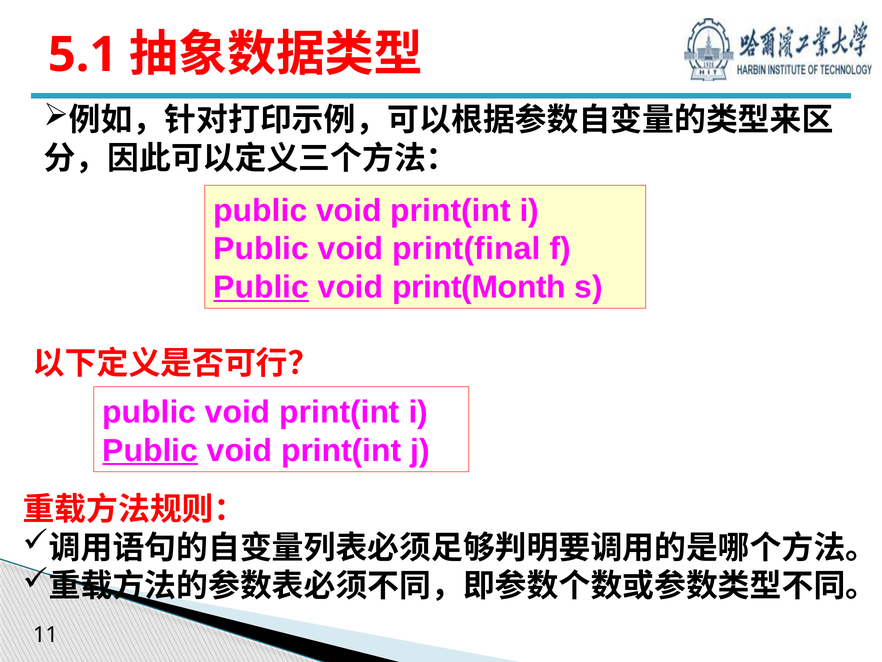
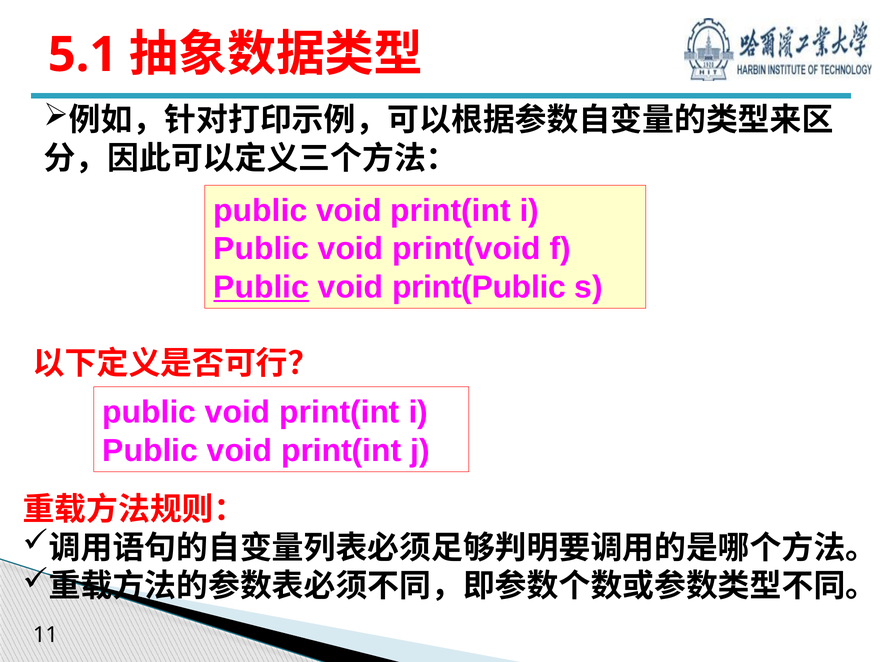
print(final: print(final -> print(void (466, 249)
print(Month: print(Month -> print(Public (479, 287)
Public underline: present -> none (150, 450)
